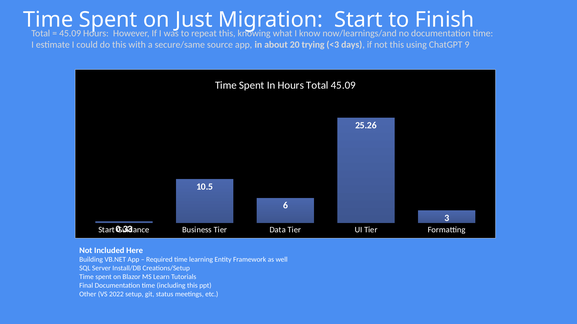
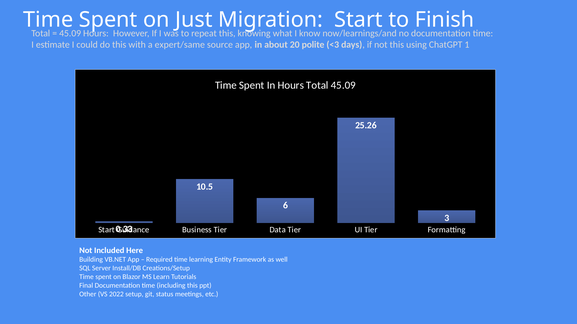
secure/same: secure/same -> expert/same (180, 45)
trying: trying -> polite (313, 45)
9: 9 -> 1 (467, 45)
